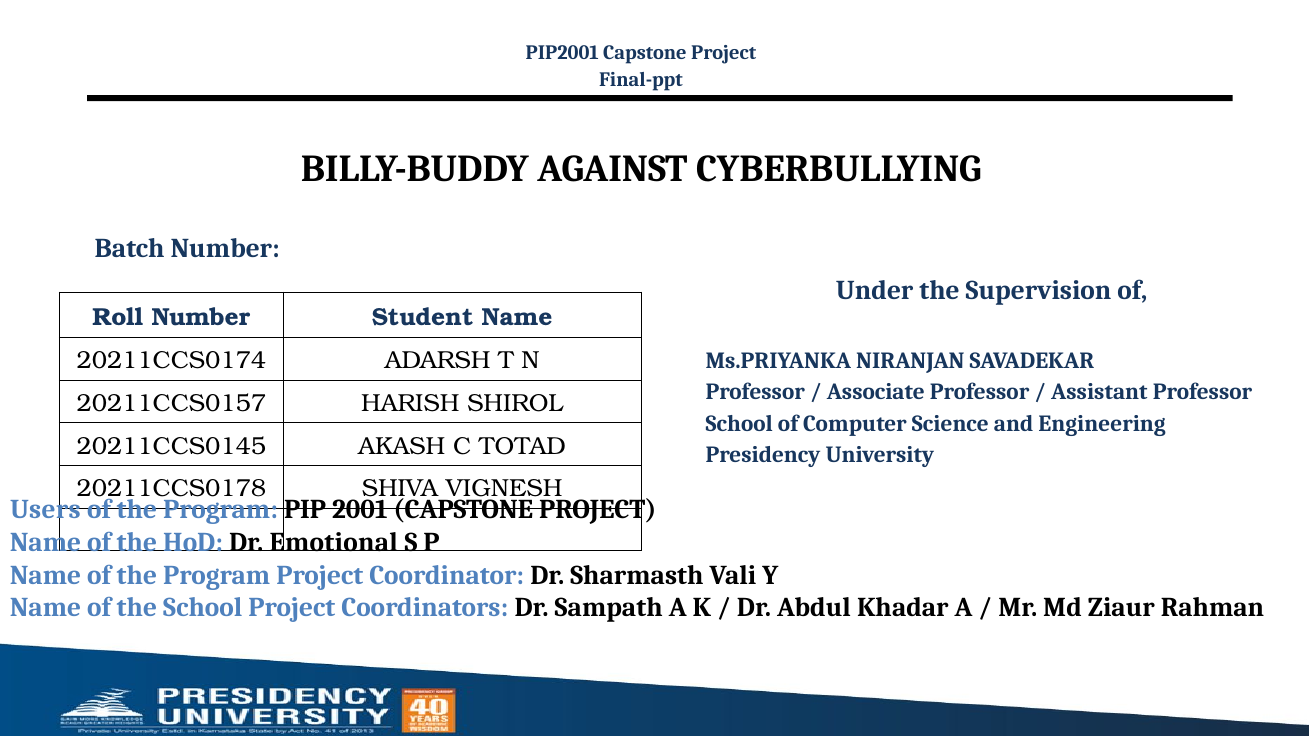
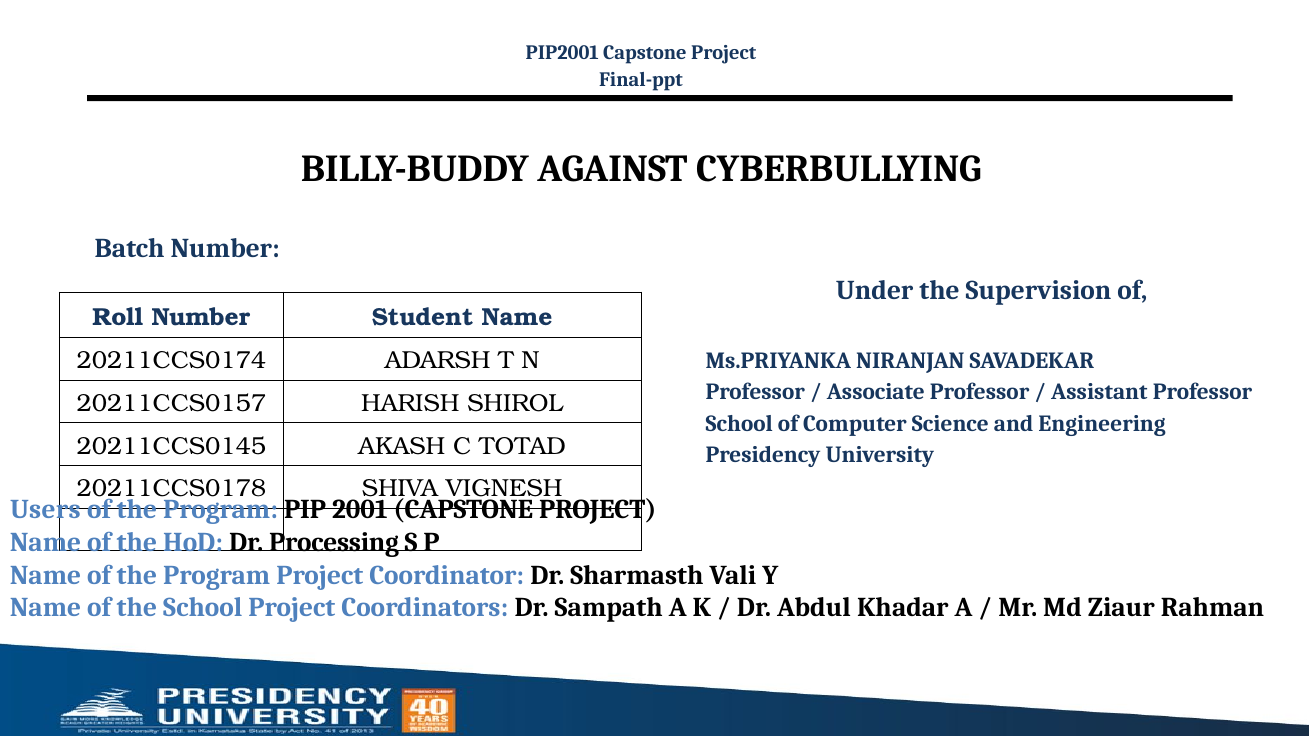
Emotional: Emotional -> Processing (334, 543)
